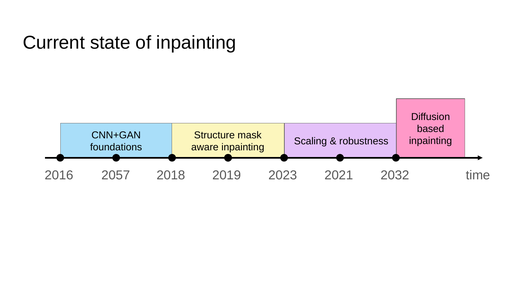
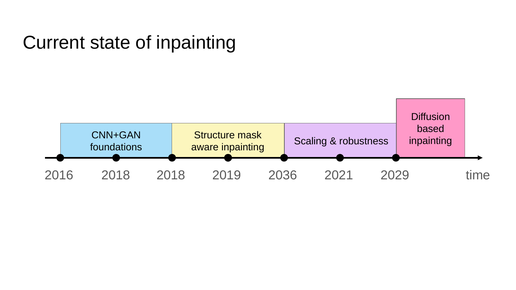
2016 2057: 2057 -> 2018 (116, 175)
2023: 2023 -> 2036 (283, 175)
2032: 2032 -> 2029 (395, 175)
